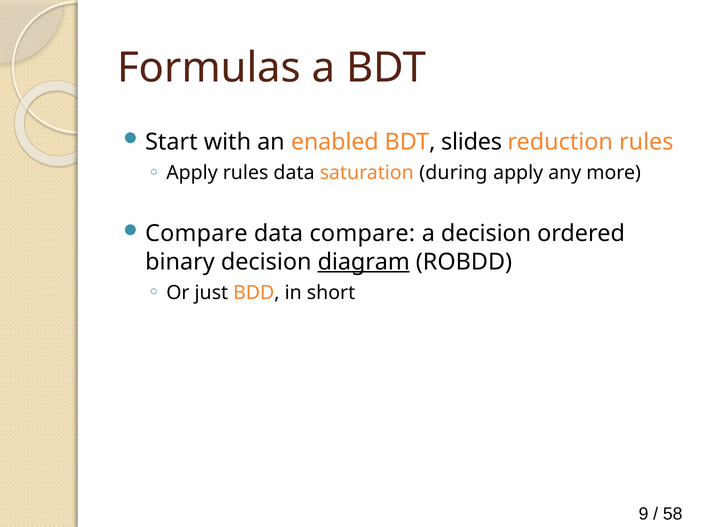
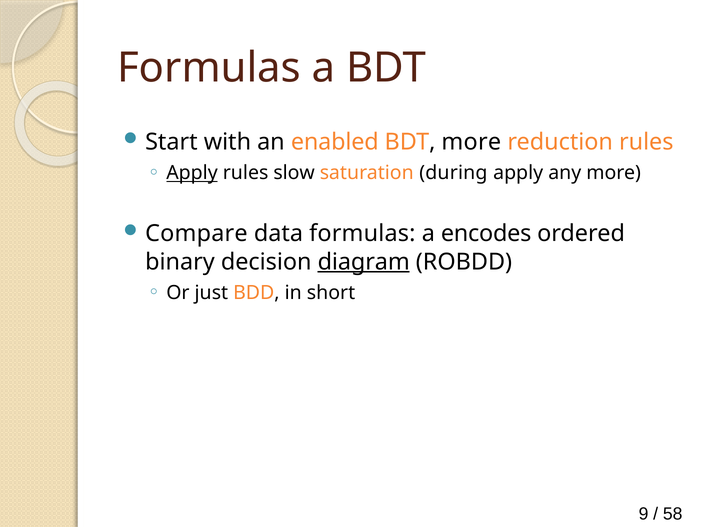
BDT slides: slides -> more (471, 142)
Apply underline: none -> present (192, 173)
rules data: data -> slow (294, 173)
data compare: compare -> formulas (362, 234)
a decision: decision -> encodes (486, 234)
